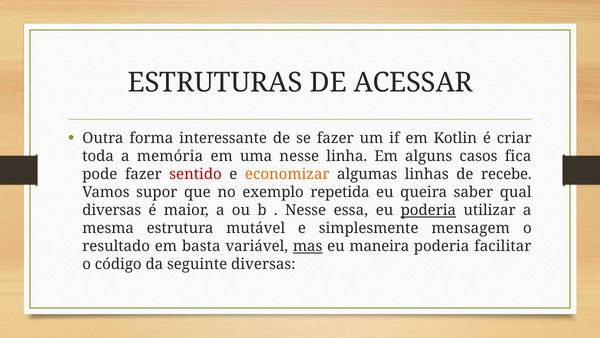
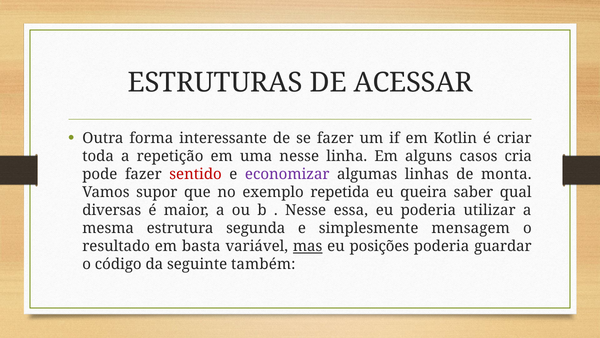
memória: memória -> repetição (170, 156)
fica: fica -> cria (518, 156)
economizar colour: orange -> purple (287, 174)
recebe: recebe -> monta (506, 174)
poderia underline: present -> none (428, 210)
mutável: mutável -> segunda (256, 228)
maneira: maneira -> posições (379, 246)
facilitar: facilitar -> guardar (503, 246)
seguinte diversas: diversas -> também (263, 264)
